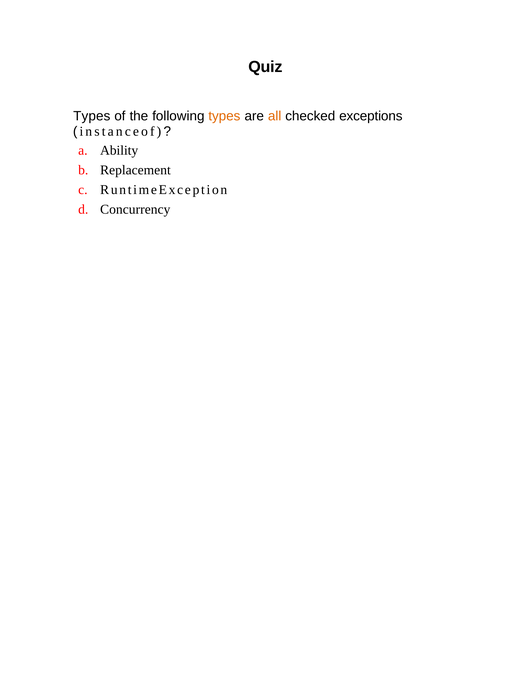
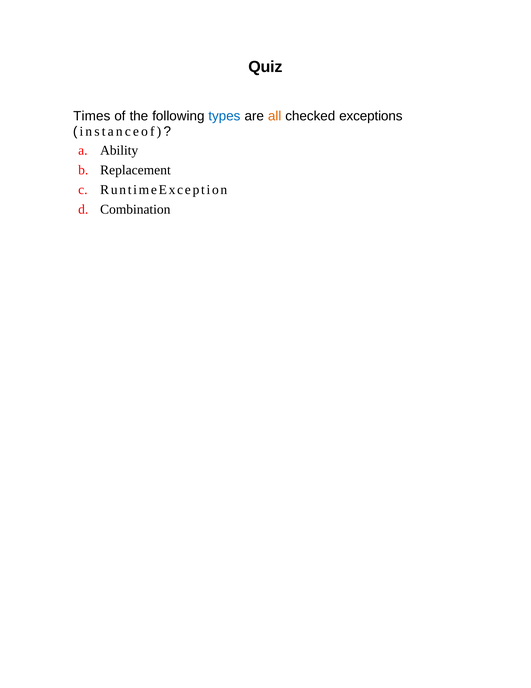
Types: Types -> Times (92, 116)
types colour: orange -> blue (224, 116)
Concurrency: Concurrency -> Combination (135, 209)
